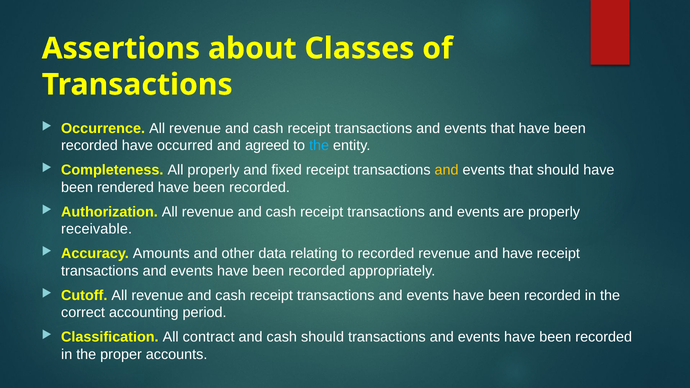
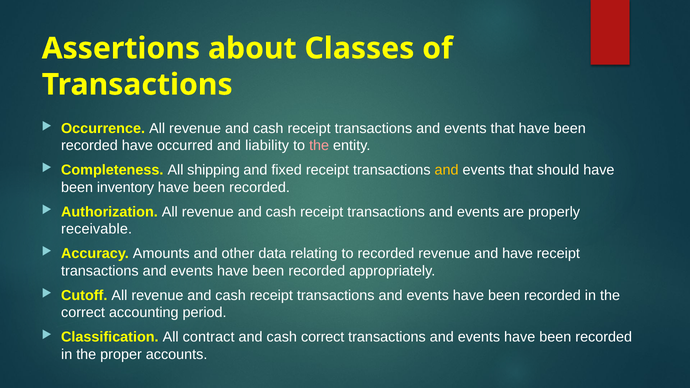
agreed: agreed -> liability (267, 146)
the colour: light blue -> pink (319, 146)
All properly: properly -> shipping (214, 170)
rendered: rendered -> inventory (126, 187)
cash should: should -> correct (323, 337)
